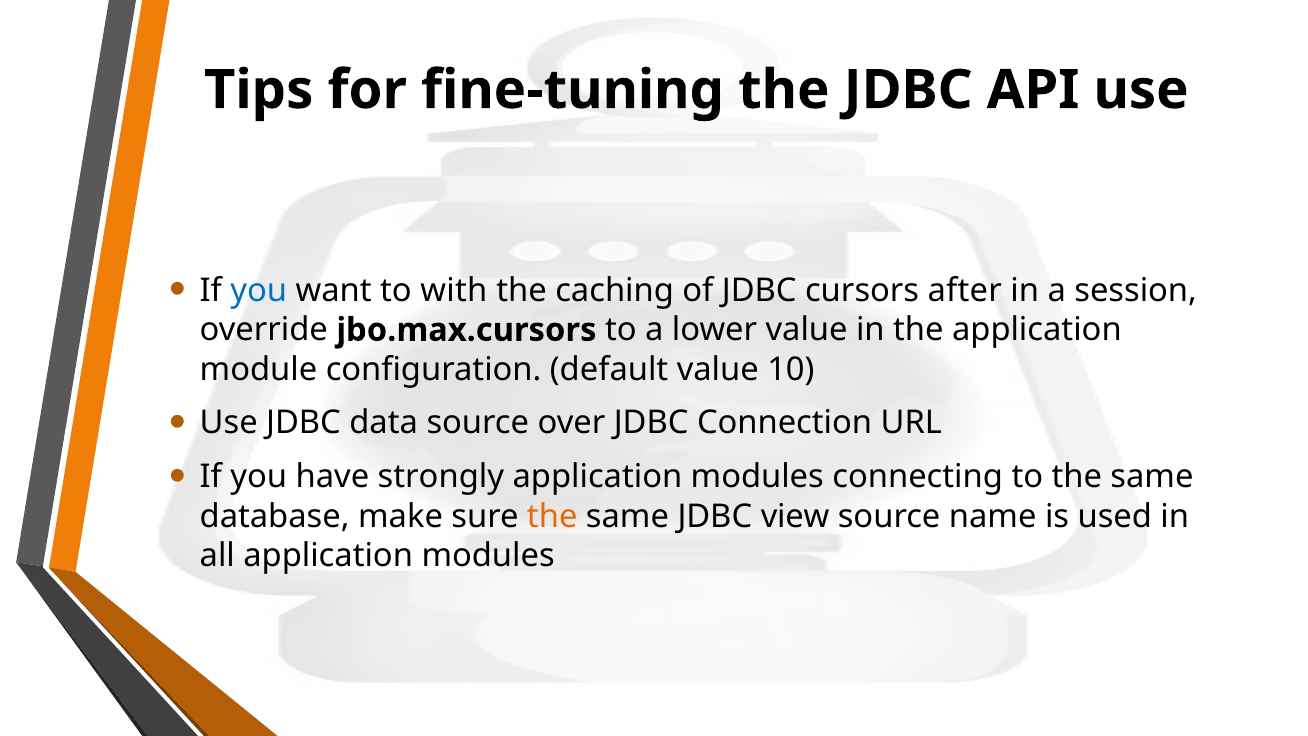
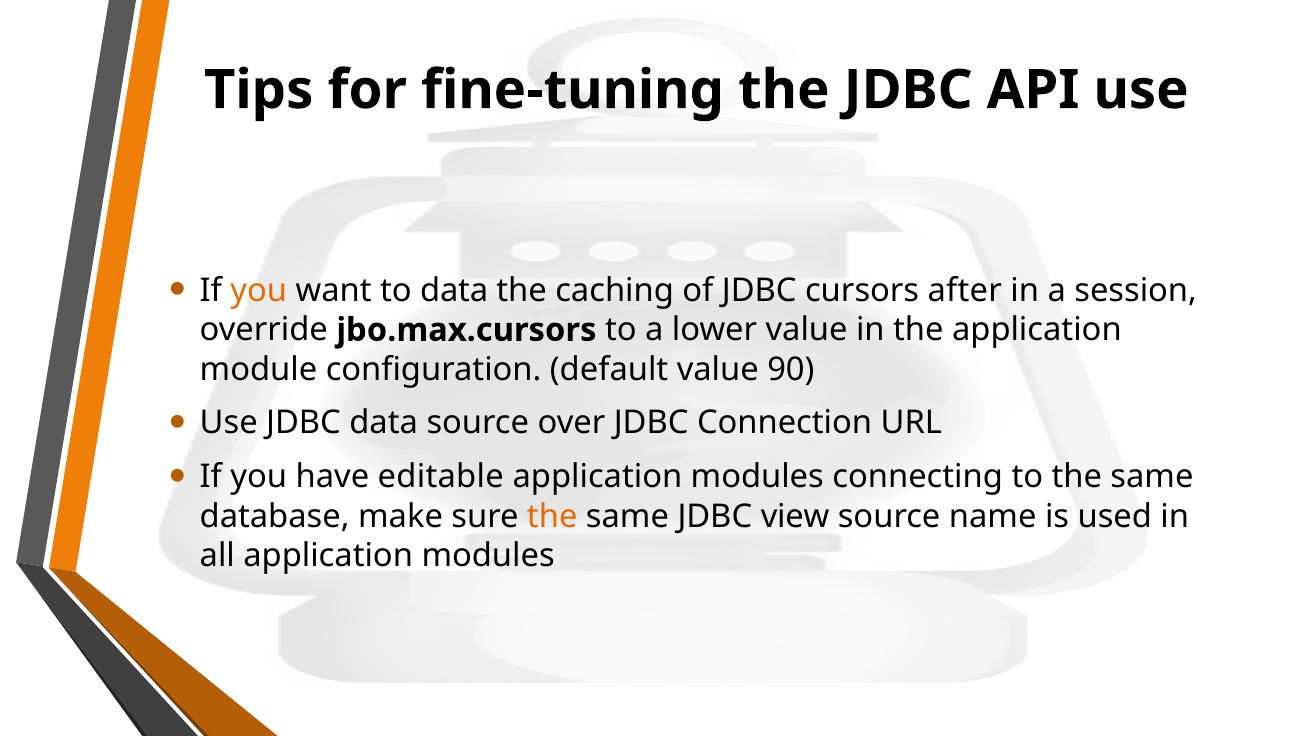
you colour: blue -> orange (259, 291)
to with: with -> data (454, 291)
10: 10 -> 90 (791, 369)
strongly: strongly -> editable (441, 477)
